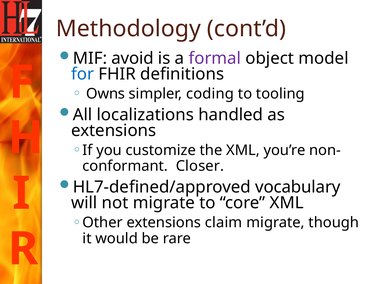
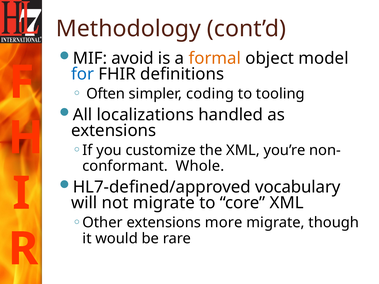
formal colour: purple -> orange (215, 58)
Owns: Owns -> Often (106, 94)
Closer: Closer -> Whole (200, 166)
claim: claim -> more (224, 223)
